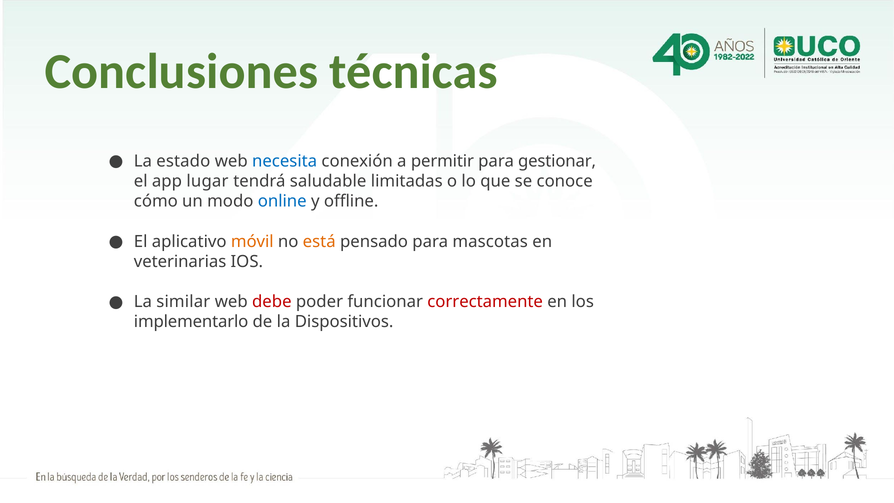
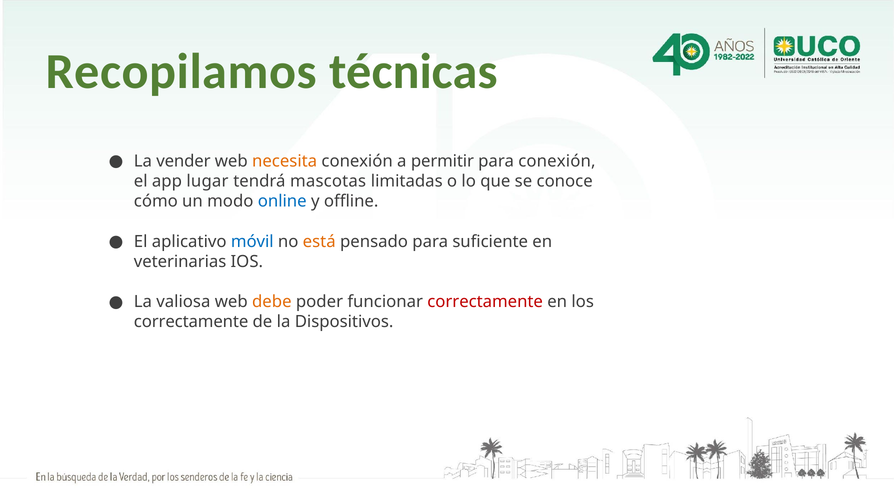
Conclusiones: Conclusiones -> Recopilamos (181, 72)
estado: estado -> vender (183, 161)
necesita colour: blue -> orange (285, 161)
para gestionar: gestionar -> conexión (557, 161)
saludable: saludable -> mascotas (328, 181)
móvil colour: orange -> blue (252, 241)
mascotas: mascotas -> suficiente (490, 241)
similar: similar -> valiosa (183, 302)
debe colour: red -> orange (272, 302)
implementarlo: implementarlo -> correctamente (191, 322)
